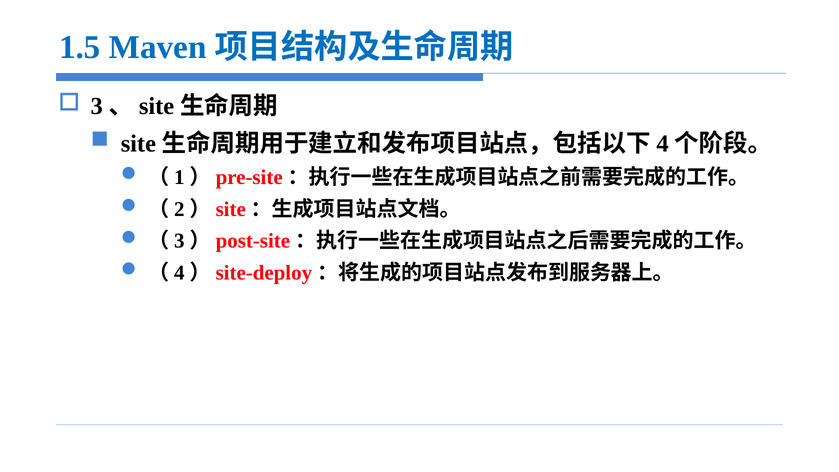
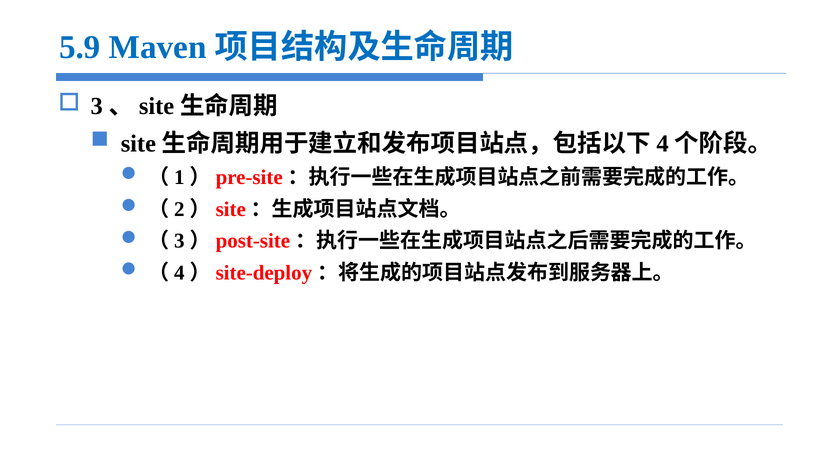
1.5: 1.5 -> 5.9 (80, 47)
